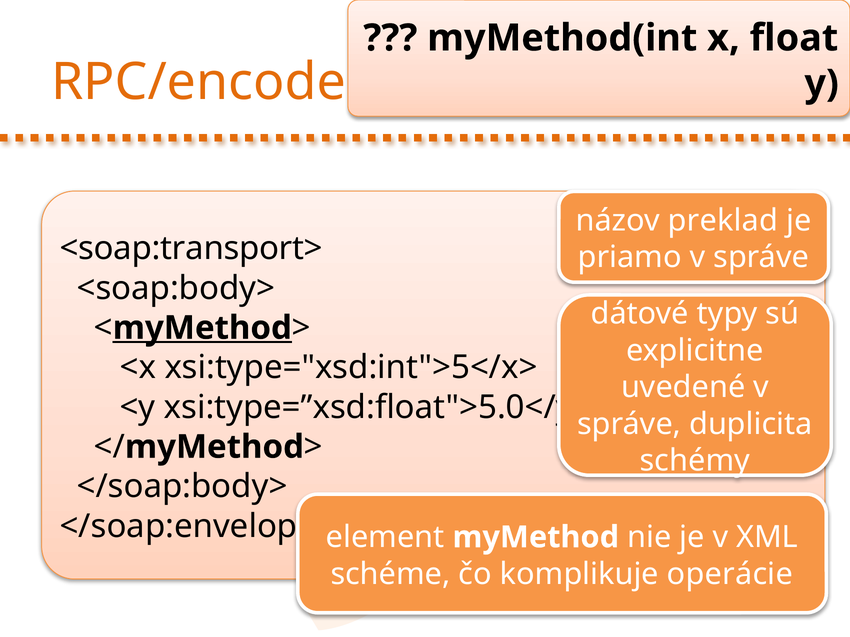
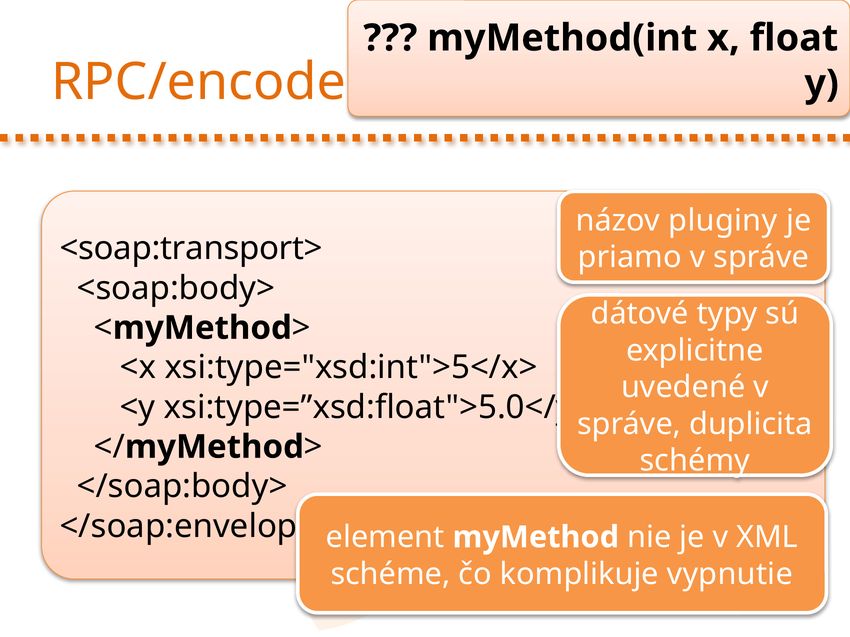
preklad: preklad -> pluginy (723, 221)
myMethod underline: present -> none (202, 328)
operácie: operácie -> vypnutie (730, 574)
